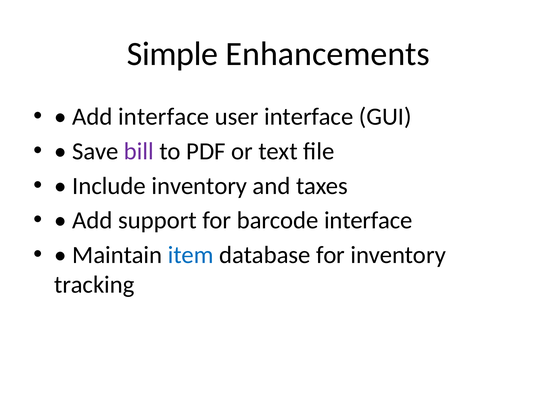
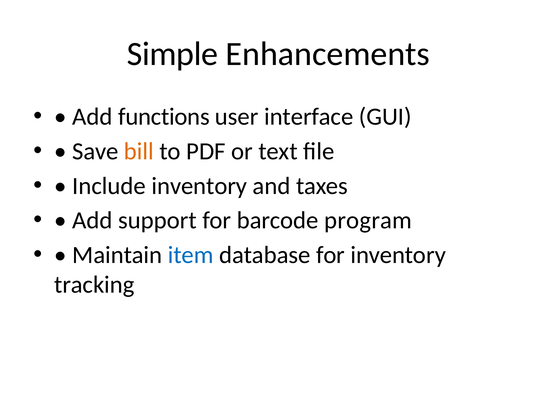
Add interface: interface -> functions (164, 117)
bill colour: purple -> orange (139, 152)
barcode interface: interface -> program (368, 221)
